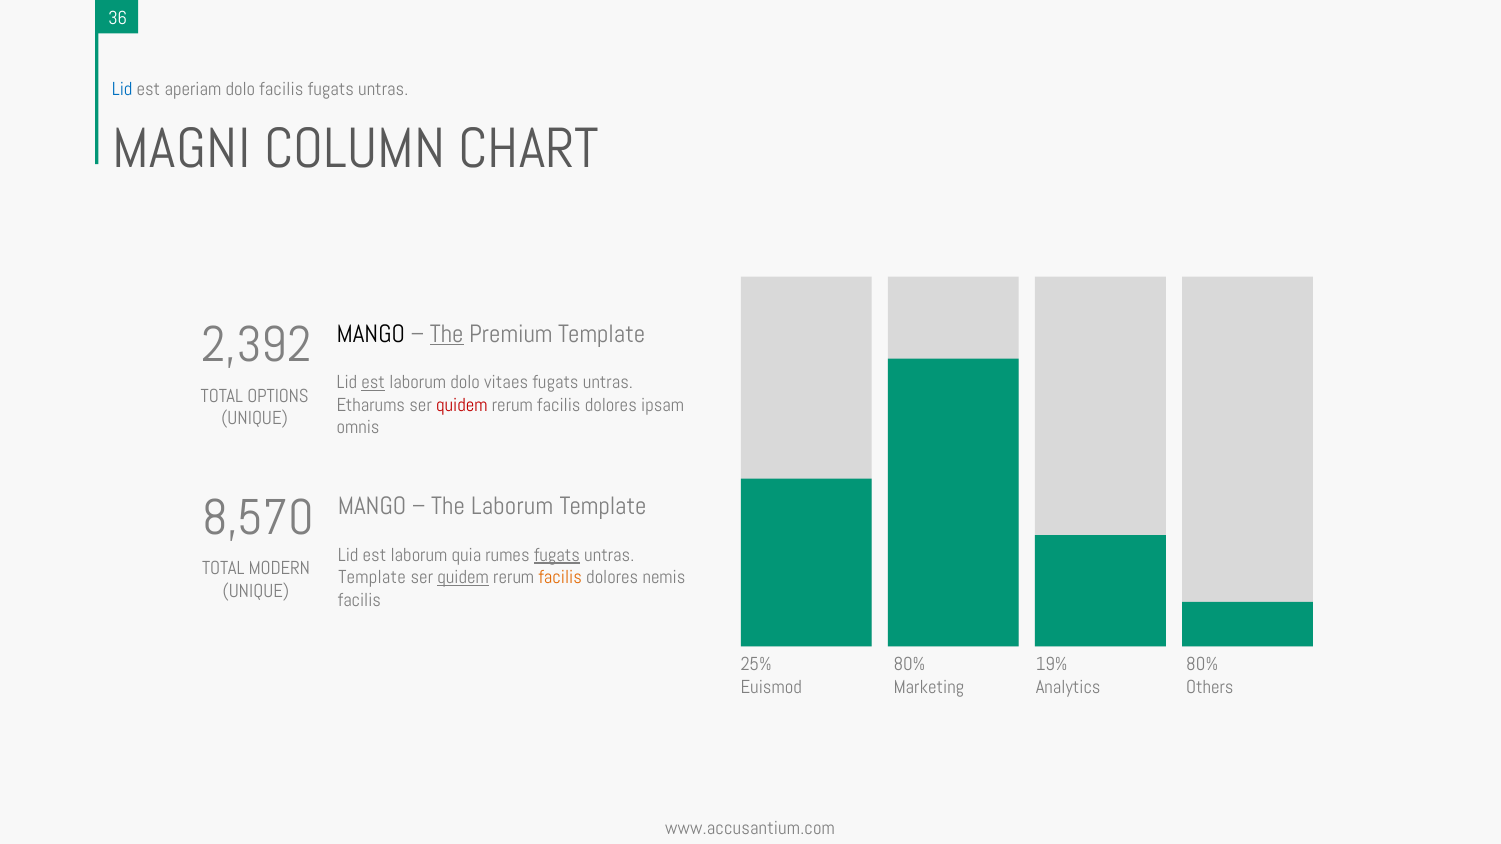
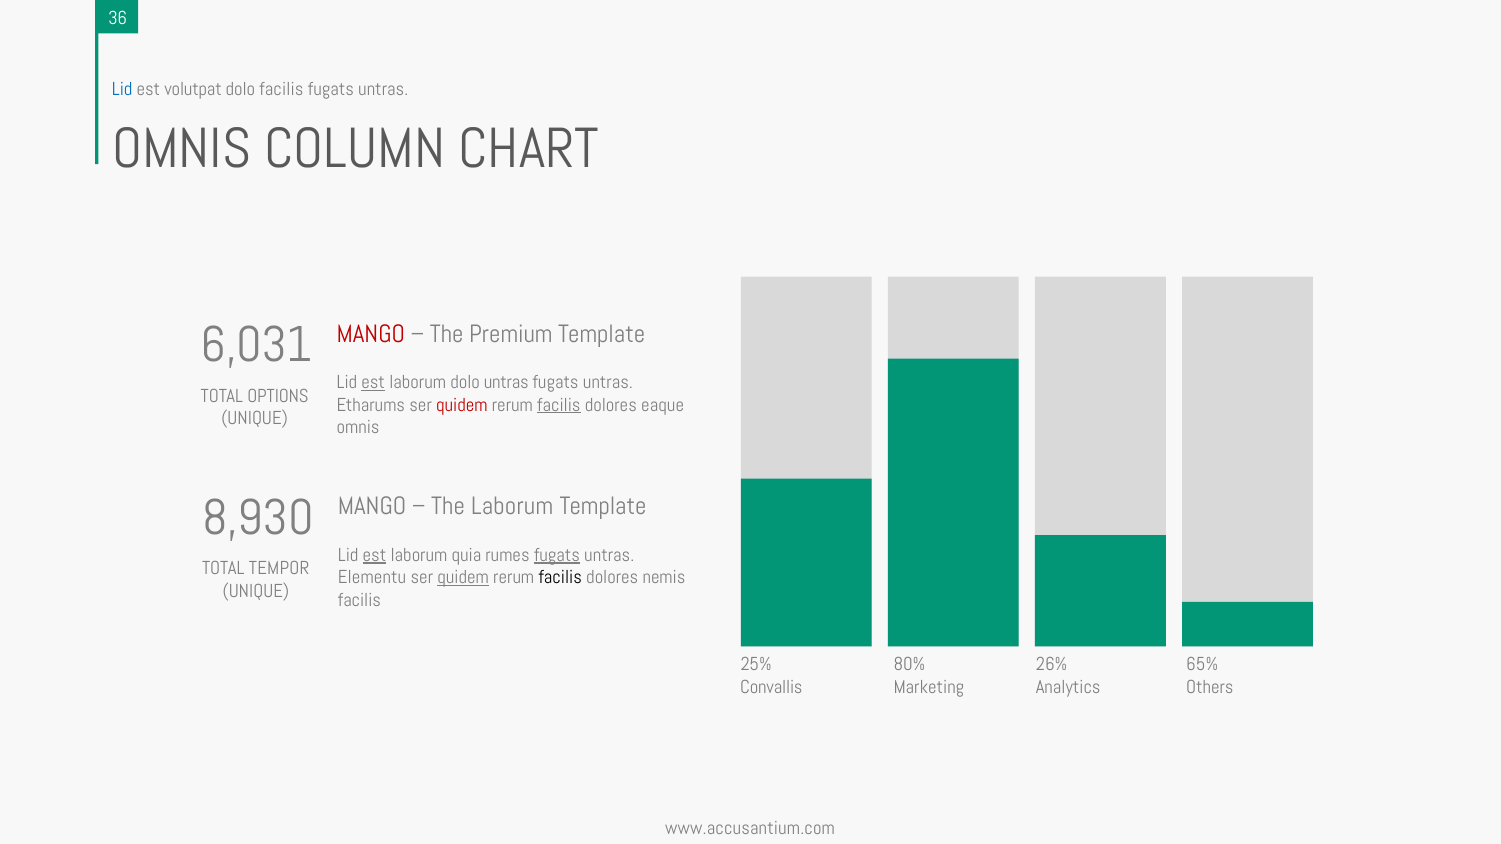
aperiam: aperiam -> volutpat (193, 90)
MAGNI: MAGNI -> OMNIS (182, 149)
MANGO colour: black -> red (371, 334)
The underline: present -> none (447, 334)
2,392: 2,392 -> 6,031 (257, 345)
dolo vitaes: vitaes -> untras (506, 382)
facilis underline: none -> present (559, 405)
ipsam: ipsam -> eaque (663, 405)
8,570: 8,570 -> 8,930 (258, 518)
est underline: none -> present (374, 555)
MODERN: MODERN -> TEMPOR (279, 569)
Template: Template -> Elementu (372, 578)
facilis colour: orange -> black (560, 578)
19%: 19% -> 26% (1052, 665)
80%: 80% -> 65% (1202, 665)
Euismod: Euismod -> Convallis (771, 687)
